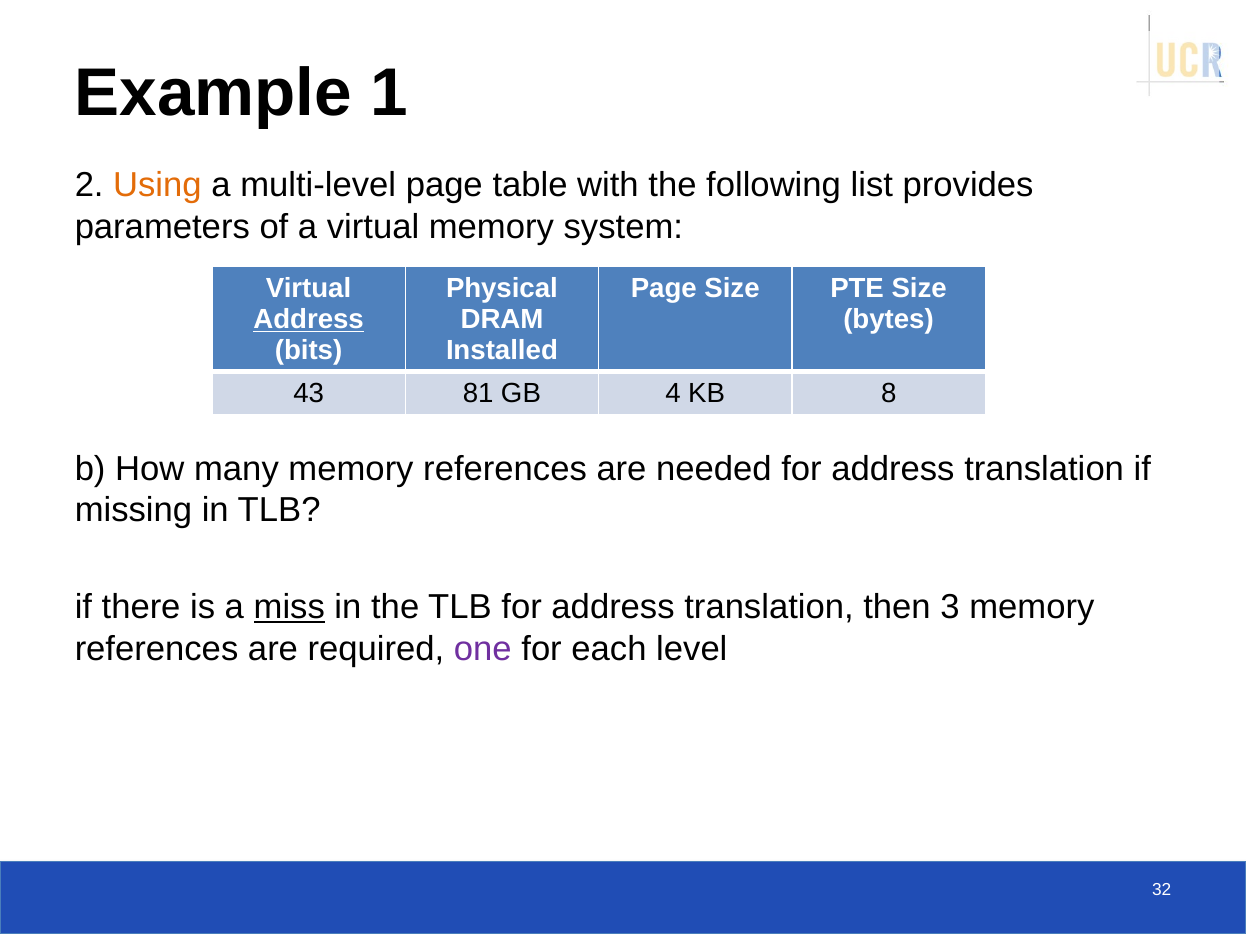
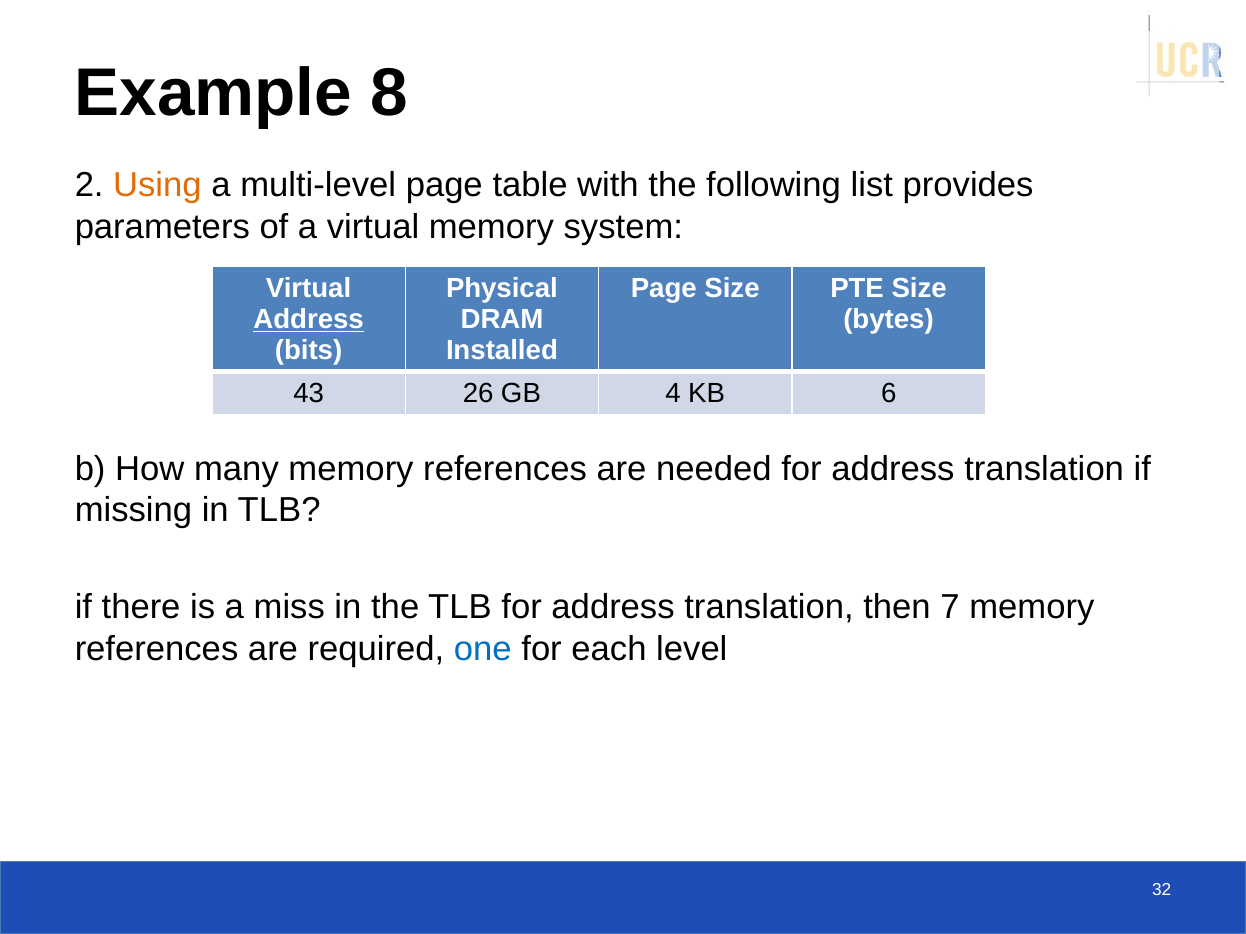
1: 1 -> 8 (390, 93)
81: 81 -> 26 (478, 394)
8: 8 -> 6 (889, 394)
miss underline: present -> none (289, 608)
3: 3 -> 7 (950, 608)
one colour: purple -> blue (483, 649)
